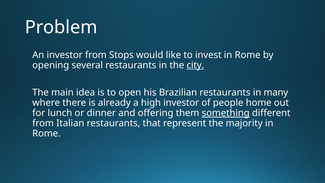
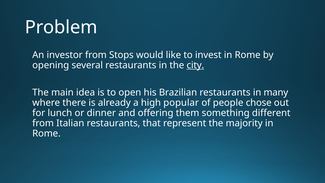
high investor: investor -> popular (181, 103)
home: home -> chose (259, 103)
something underline: present -> none (226, 113)
